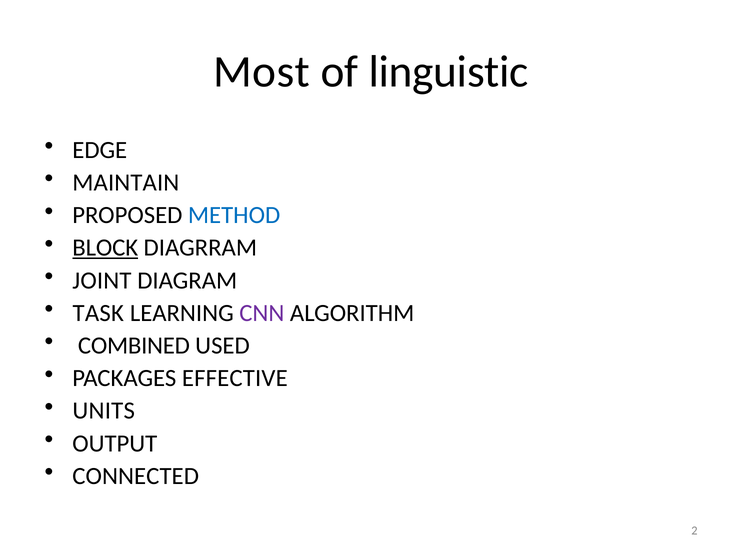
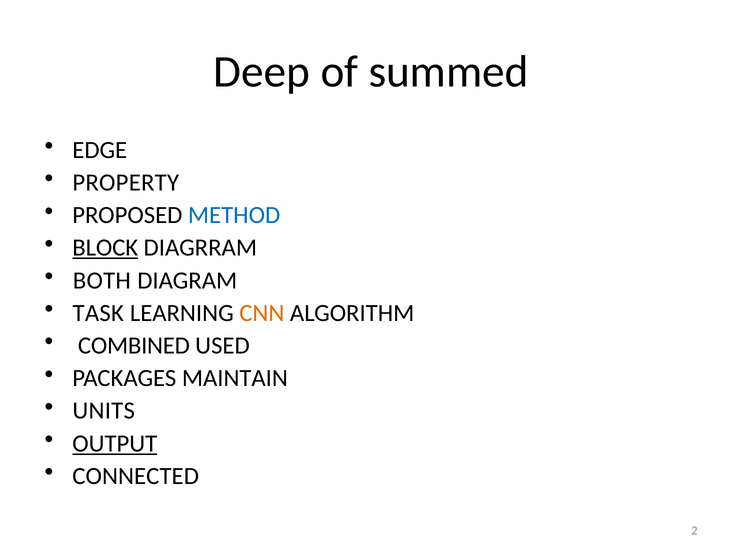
Most: Most -> Deep (262, 72)
linguistic: linguistic -> summed (448, 72)
MAINTAIN: MAINTAIN -> PROPERTY (126, 183)
JOINT: JOINT -> BOTH (102, 281)
CNN colour: purple -> orange (262, 313)
EFFECTIVE: EFFECTIVE -> MAINTAIN (235, 379)
OUTPUT underline: none -> present (115, 444)
